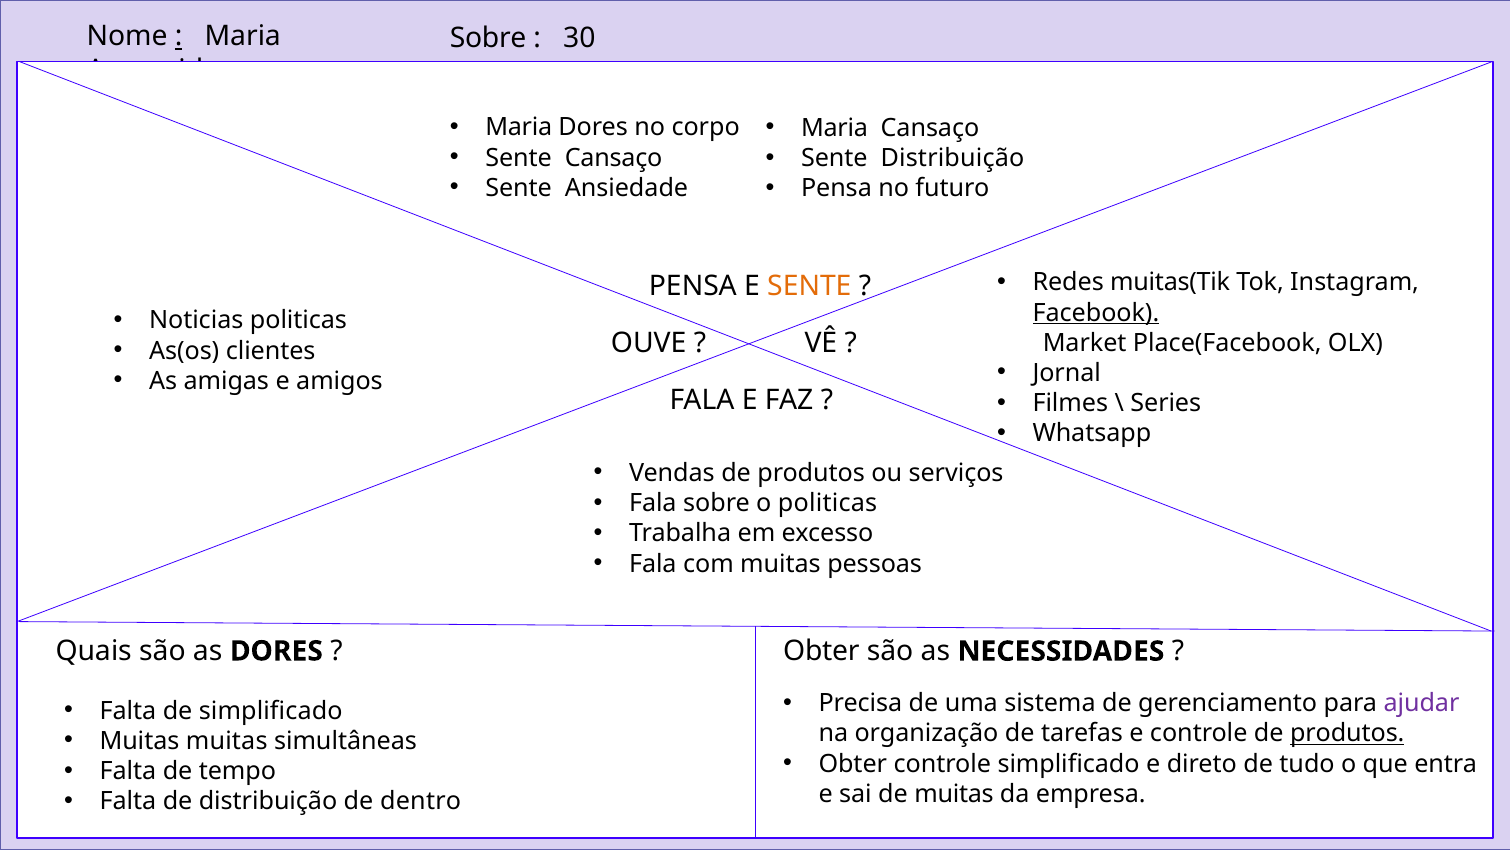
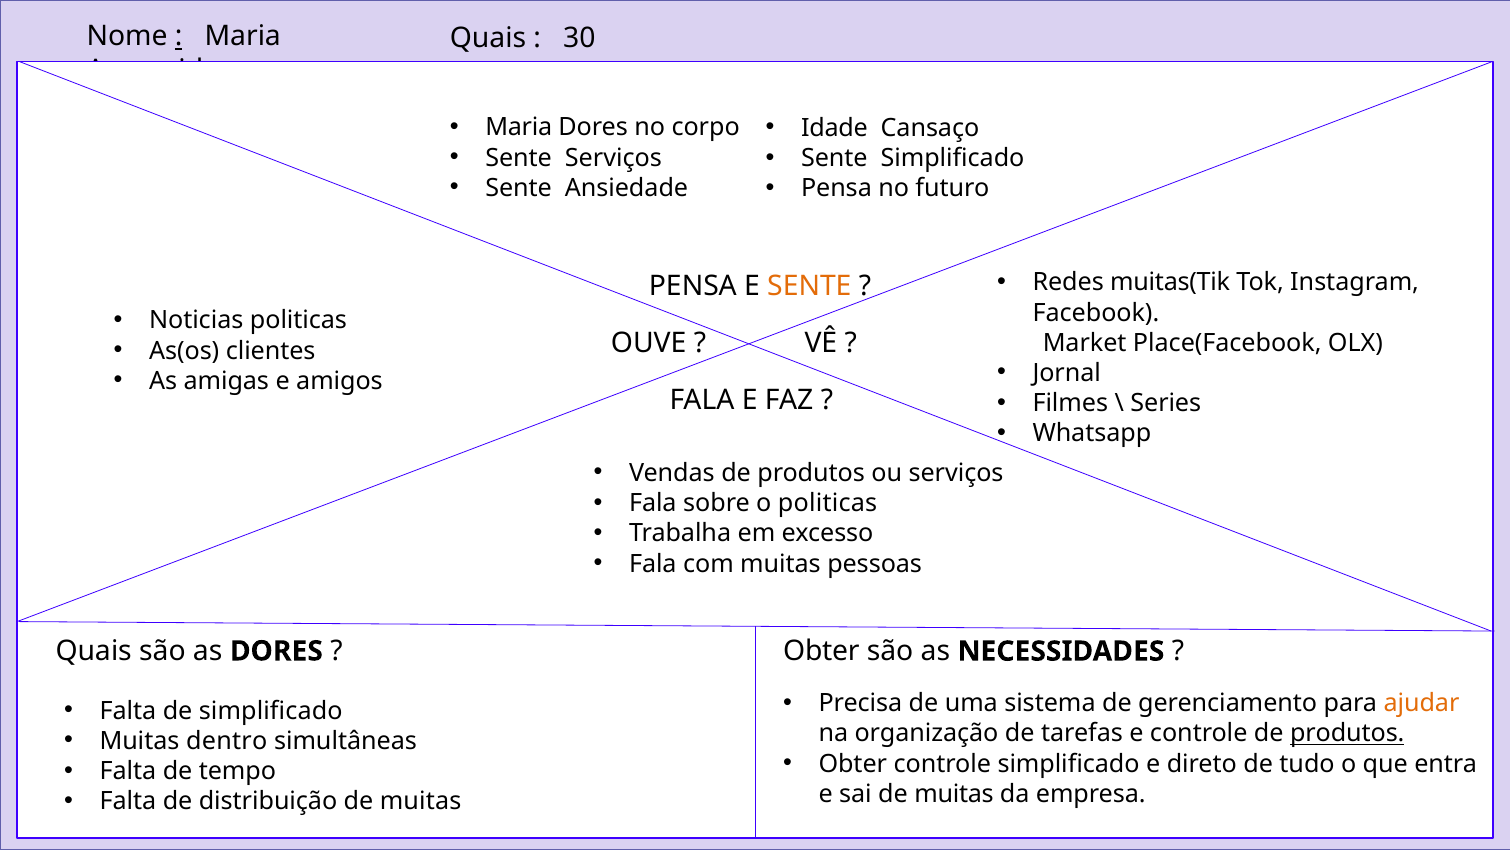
Sobre: Sobre -> Quais (488, 38)
Maria: Maria -> Idade (834, 128)
Sente Cansaço: Cansaço -> Serviços (613, 158)
Sente Distribuição: Distribuição -> Simplificado (953, 158)
Facebook underline: present -> none (1096, 312)
ajudar colour: purple -> orange (1421, 703)
Muitas muitas: muitas -> dentro (227, 741)
distribuição de dentro: dentro -> muitas (421, 801)
